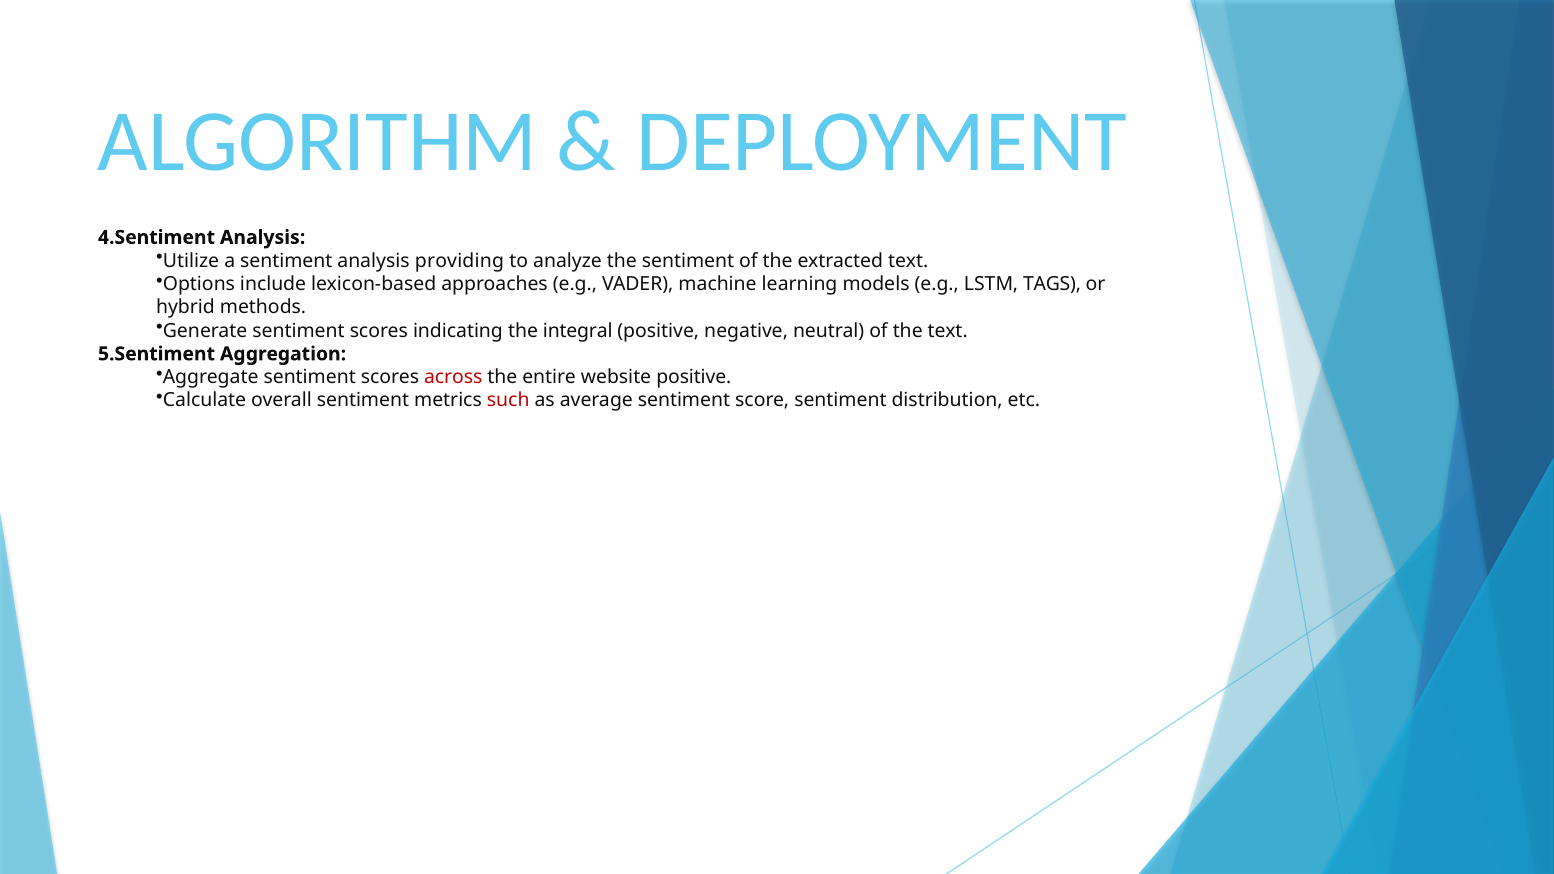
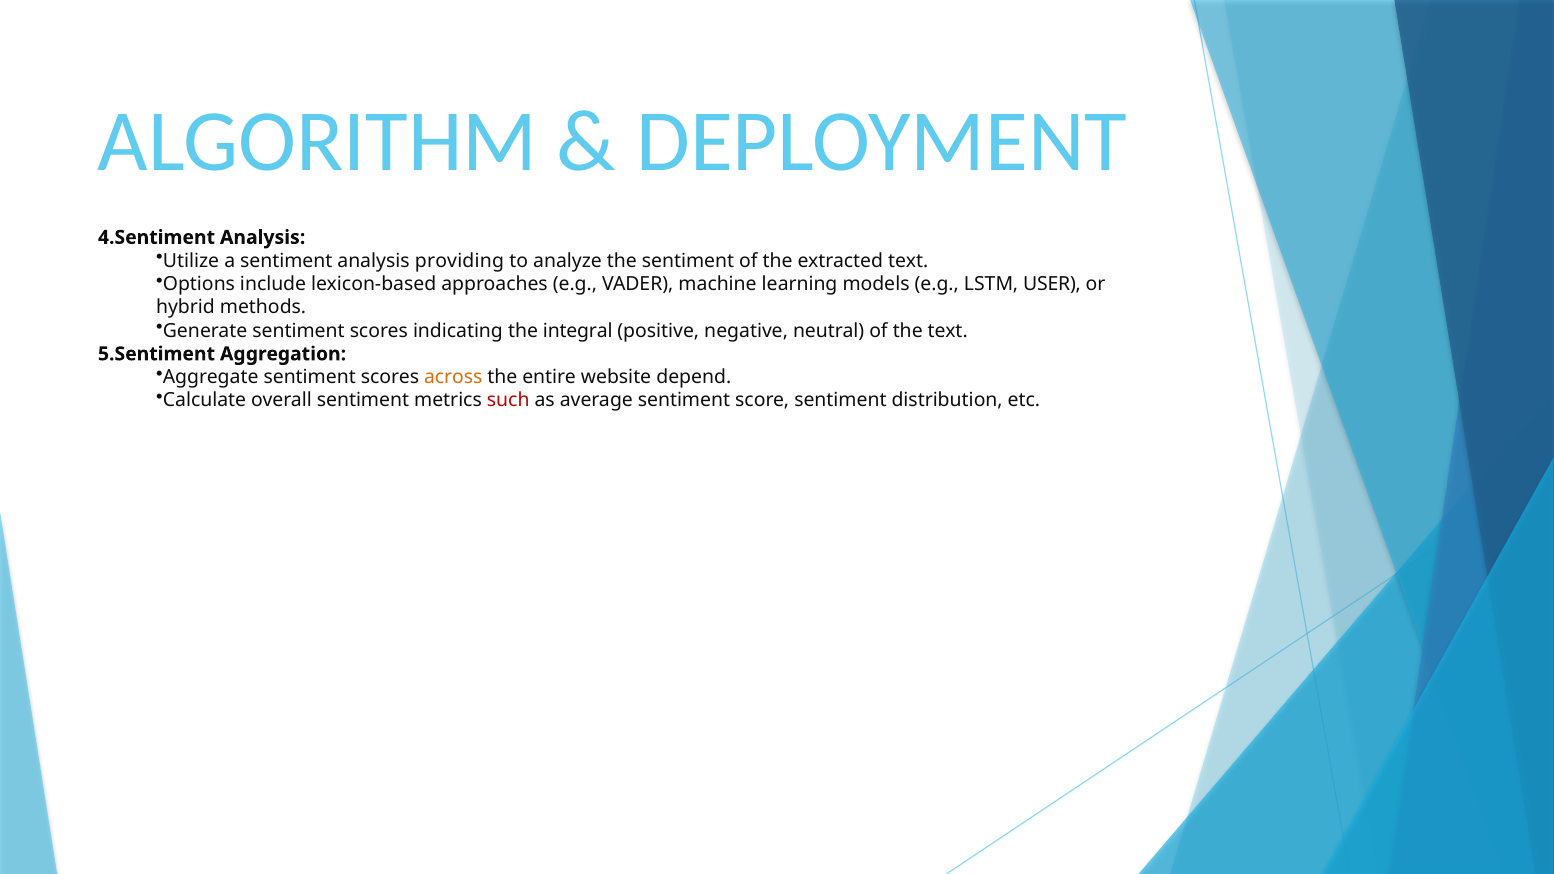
TAGS: TAGS -> USER (1052, 284)
across colour: red -> orange (453, 377)
website positive: positive -> depend (694, 377)
